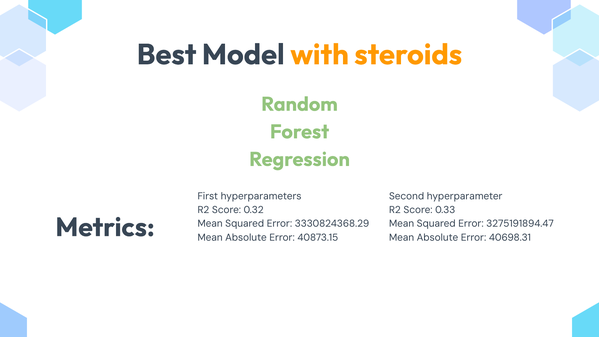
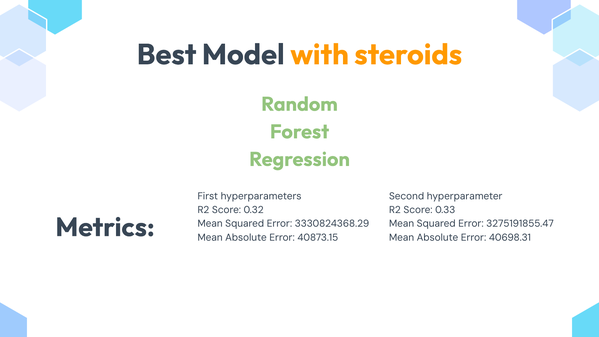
3275191894.47: 3275191894.47 -> 3275191855.47 (520, 224)
